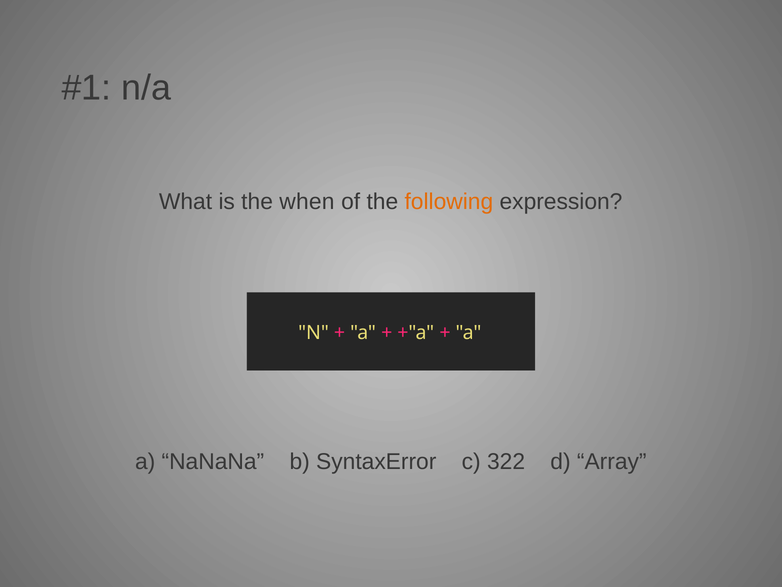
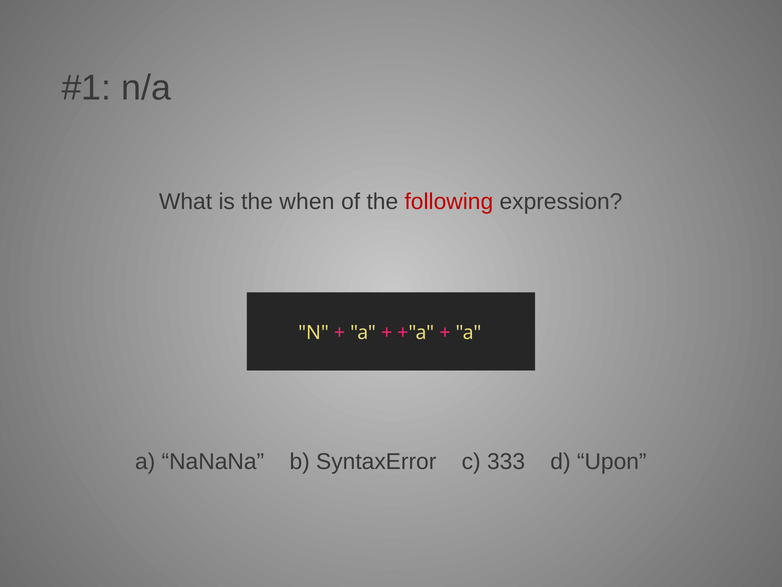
following colour: orange -> red (449, 202)
322: 322 -> 333 (506, 461)
Array: Array -> Upon (612, 461)
